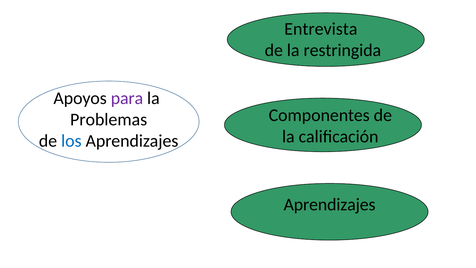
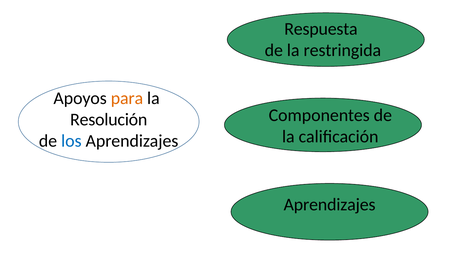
Entrevista: Entrevista -> Respuesta (321, 29)
para colour: purple -> orange (127, 98)
Problemas: Problemas -> Resolución (109, 120)
